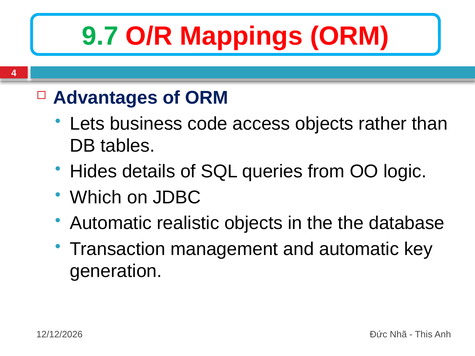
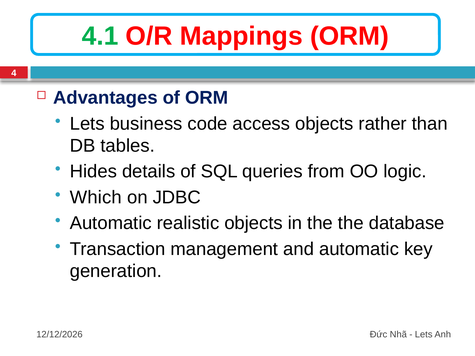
9.7: 9.7 -> 4.1 (100, 36)
This: This -> Lets (424, 335)
